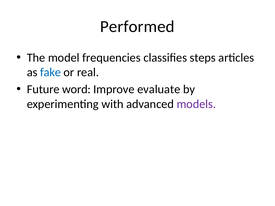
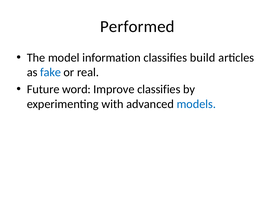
frequencies: frequencies -> information (112, 58)
steps: steps -> build (203, 58)
Improve evaluate: evaluate -> classifies (159, 89)
models colour: purple -> blue (196, 104)
